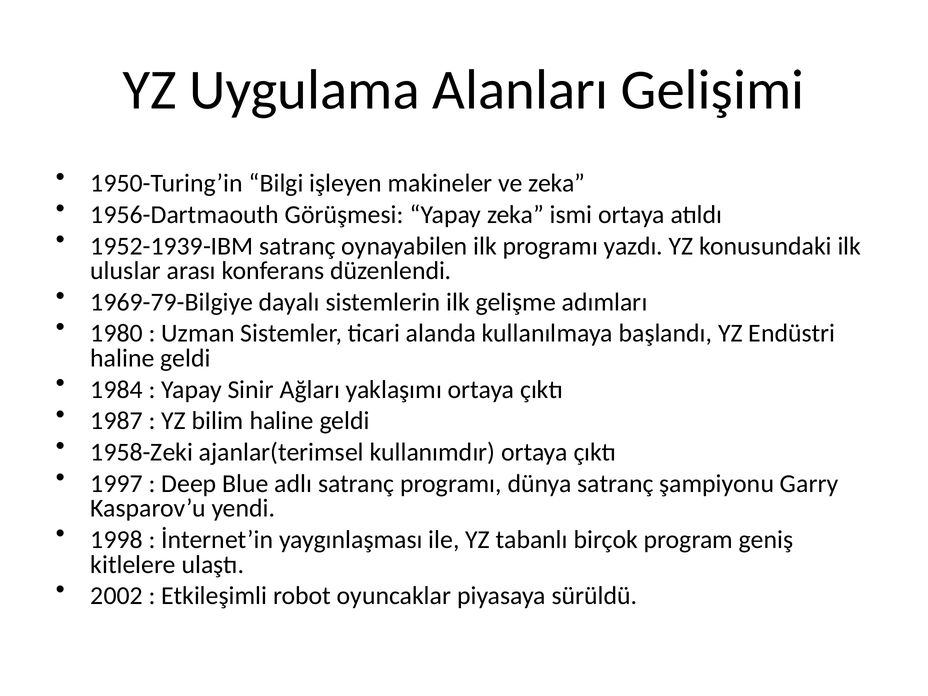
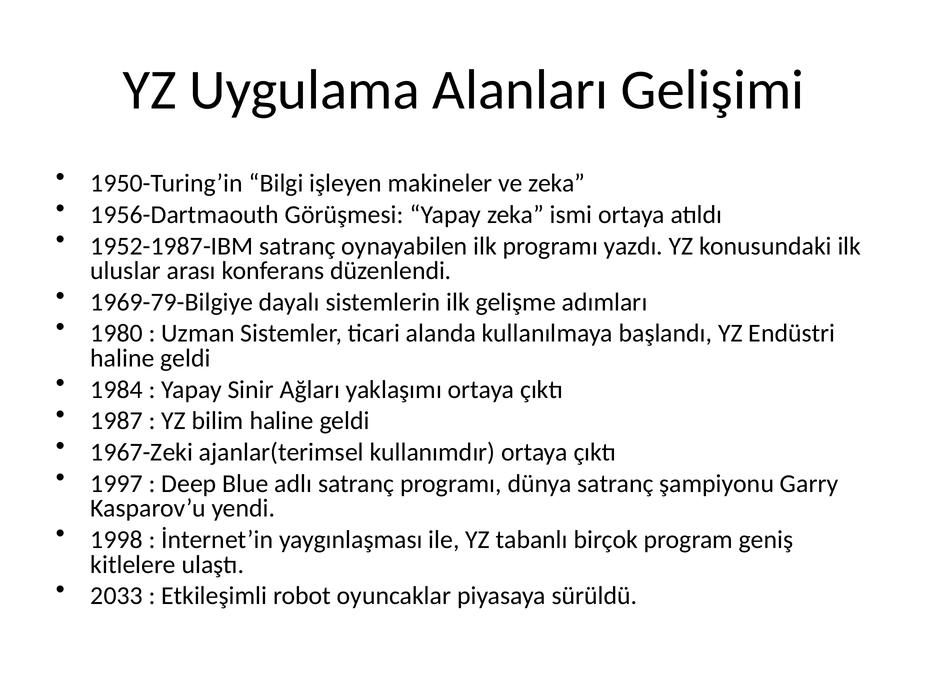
1952-1939-IBM: 1952-1939-IBM -> 1952-1987-IBM (172, 246)
1958-Zeki: 1958-Zeki -> 1967-Zeki (142, 452)
2002: 2002 -> 2033 (117, 596)
